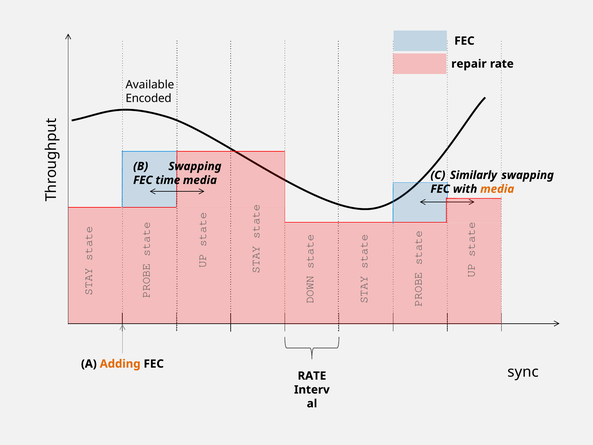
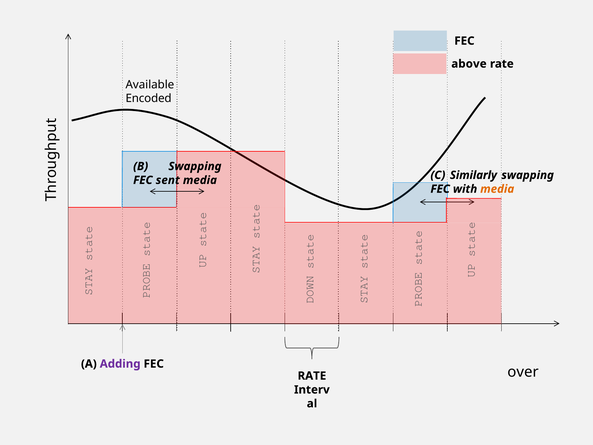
repair: repair -> above (469, 64)
time: time -> sent (168, 180)
Adding colour: orange -> purple (120, 364)
sync: sync -> over (523, 372)
